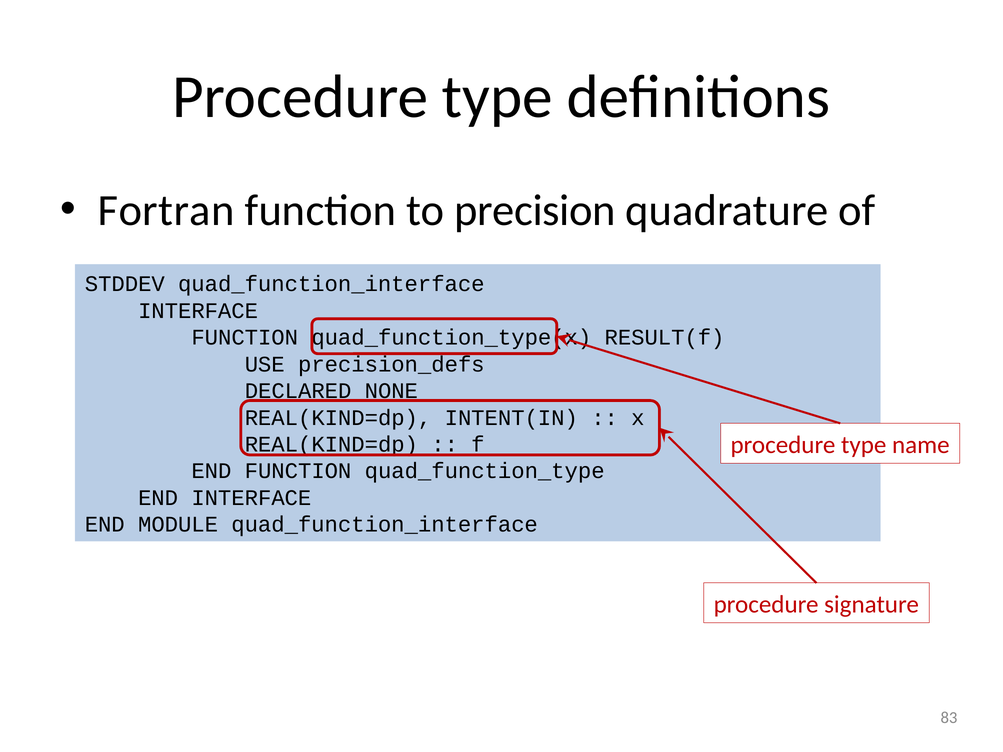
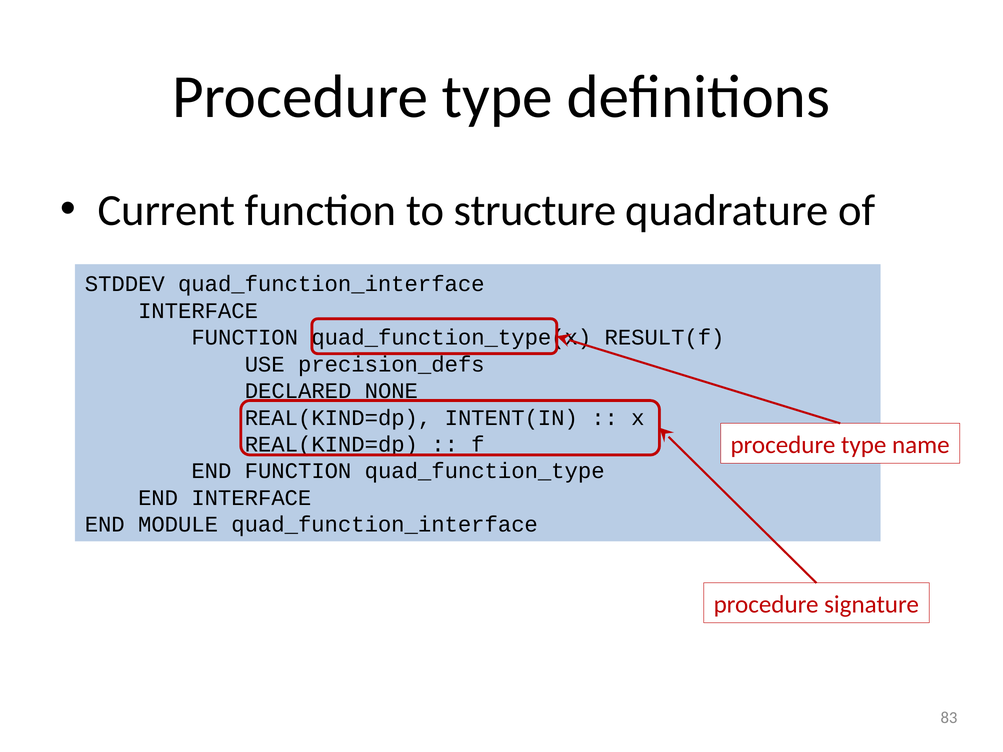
Fortran: Fortran -> Current (166, 210)
precision: precision -> structure (535, 210)
